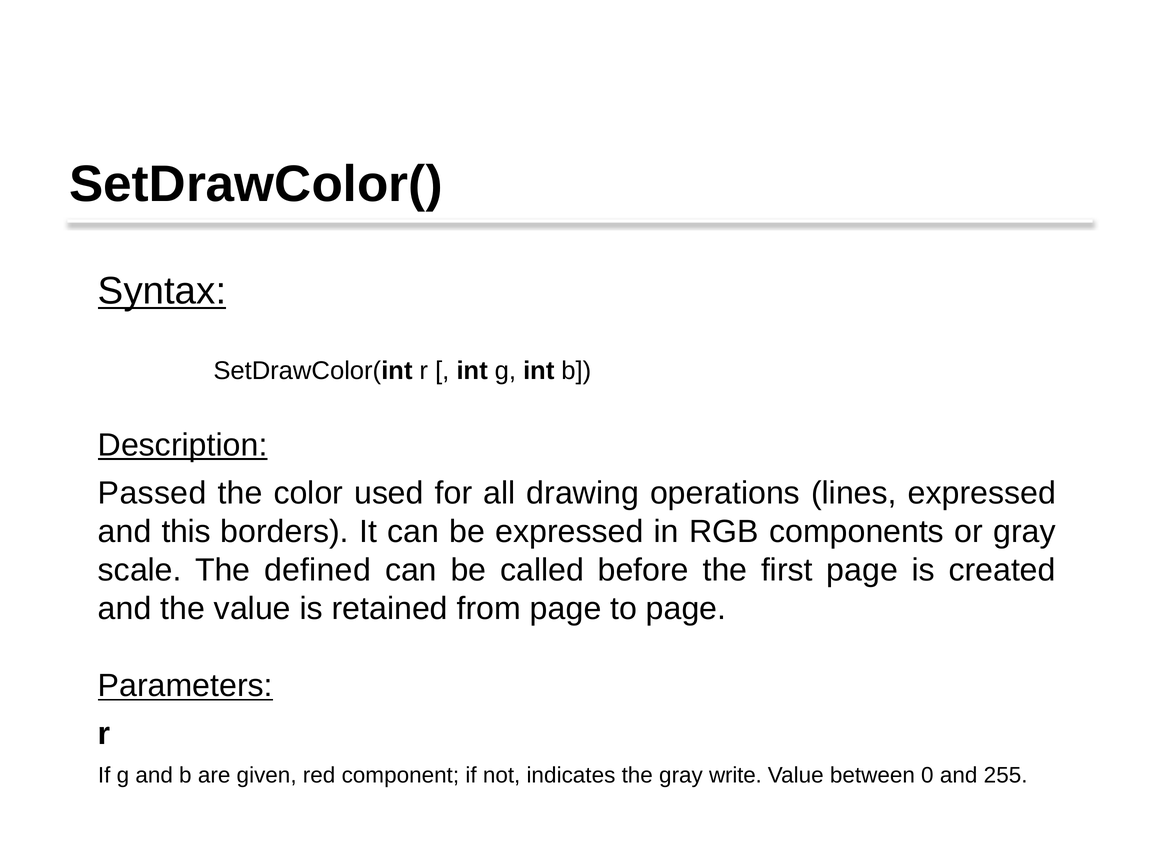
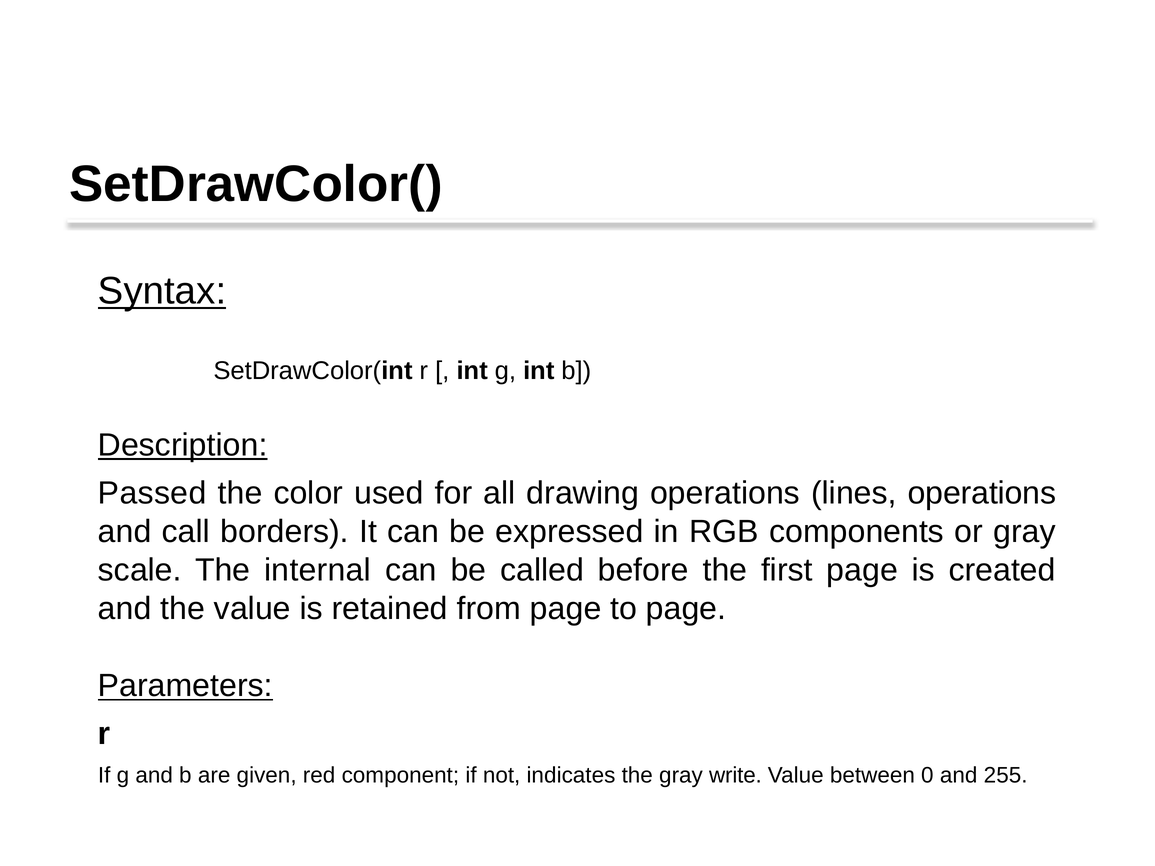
lines expressed: expressed -> operations (982, 493)
this: this -> call (186, 532)
defined: defined -> internal (318, 570)
